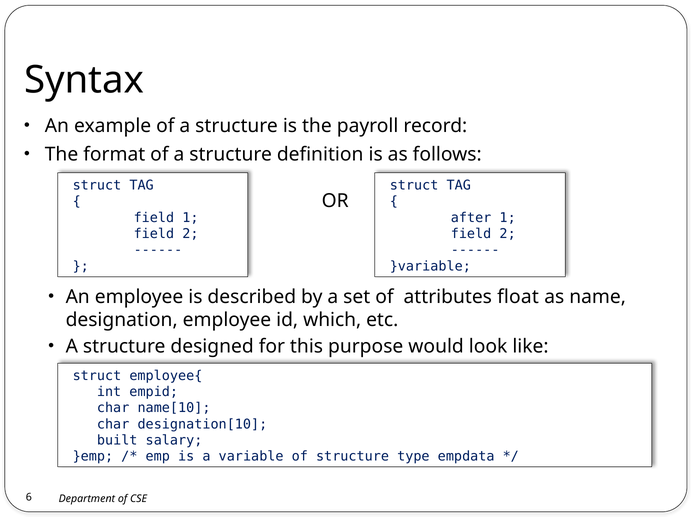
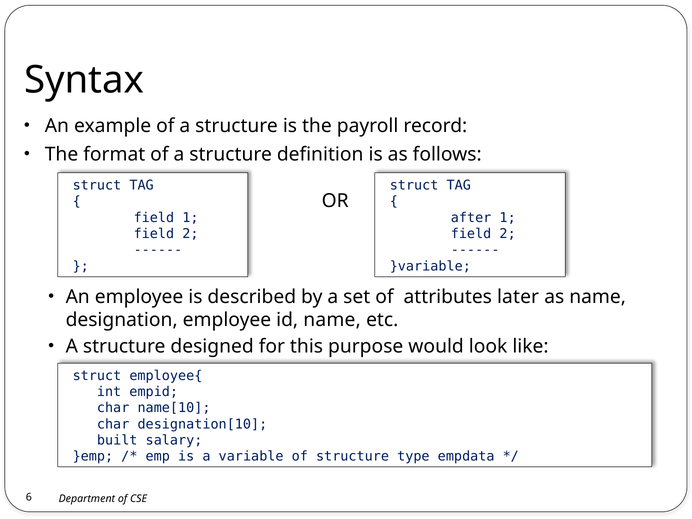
float: float -> later (518, 297)
id which: which -> name (332, 320)
